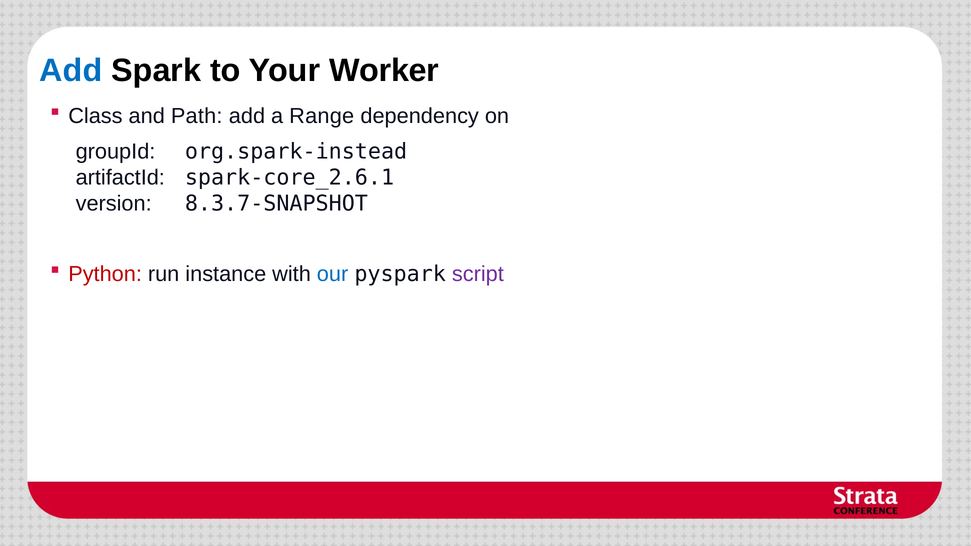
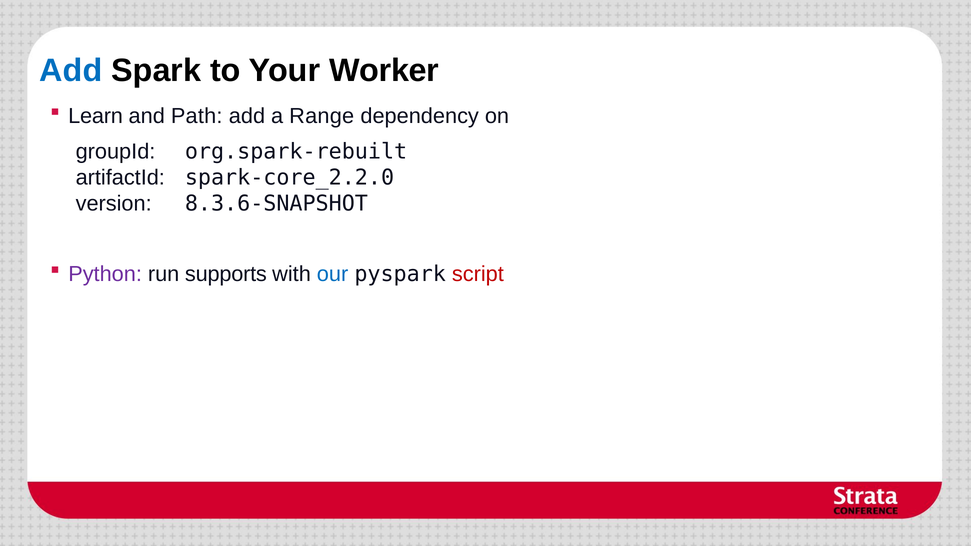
Class: Class -> Learn (96, 116)
org.spark-instead: org.spark-instead -> org.spark-rebuilt (296, 151)
spark-core_2.6.1: spark-core_2.6.1 -> spark-core_2.2.0 (290, 178)
8.3.7-SNAPSHOT: 8.3.7-SNAPSHOT -> 8.3.6-SNAPSHOT (276, 204)
Python colour: red -> purple (105, 274)
instance: instance -> supports (226, 274)
script colour: purple -> red (478, 274)
